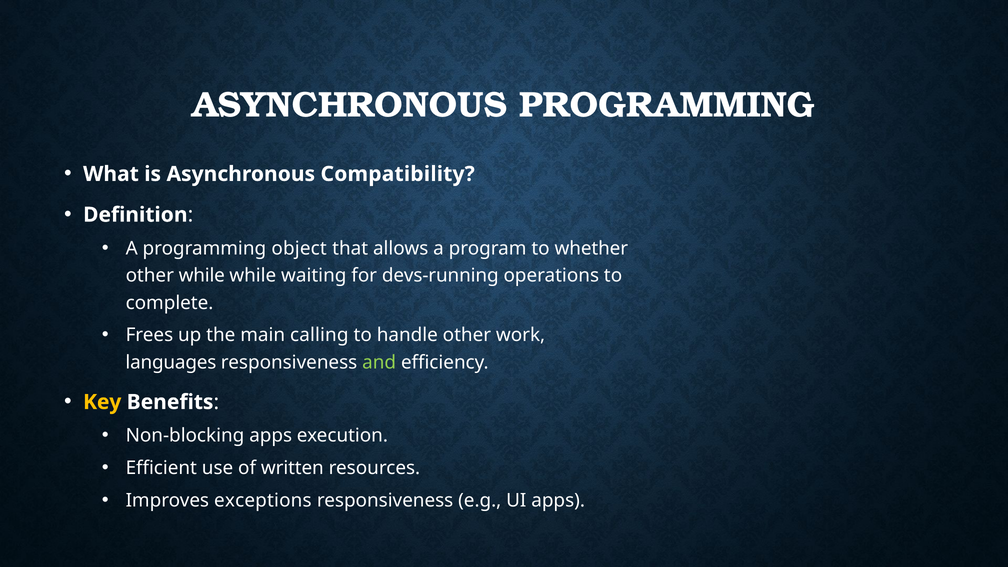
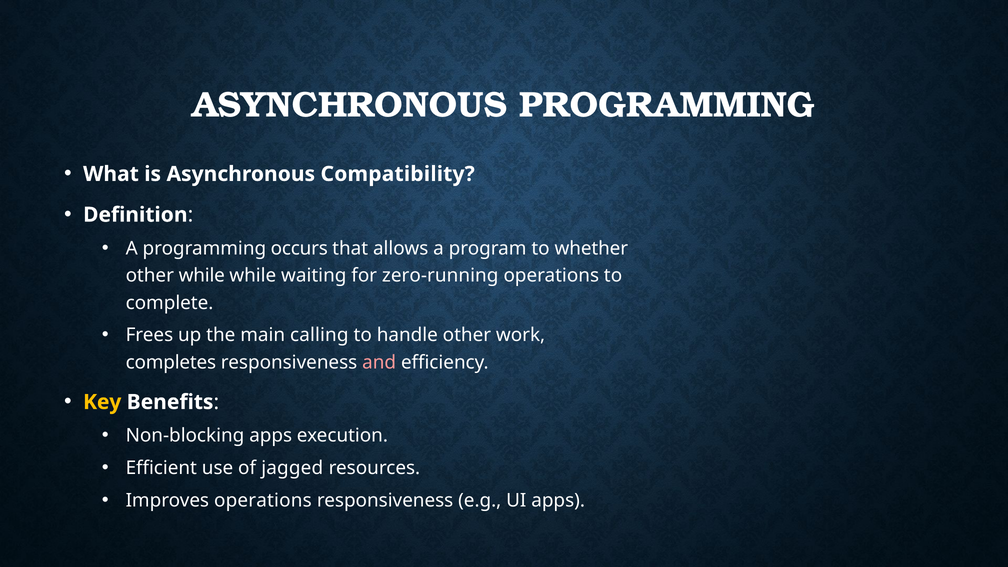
object: object -> occurs (299, 248)
devs-running: devs-running -> zero-running (440, 276)
languages: languages -> completes (171, 362)
and colour: light green -> pink (379, 362)
written: written -> jagged (292, 468)
Improves exceptions: exceptions -> operations (263, 501)
